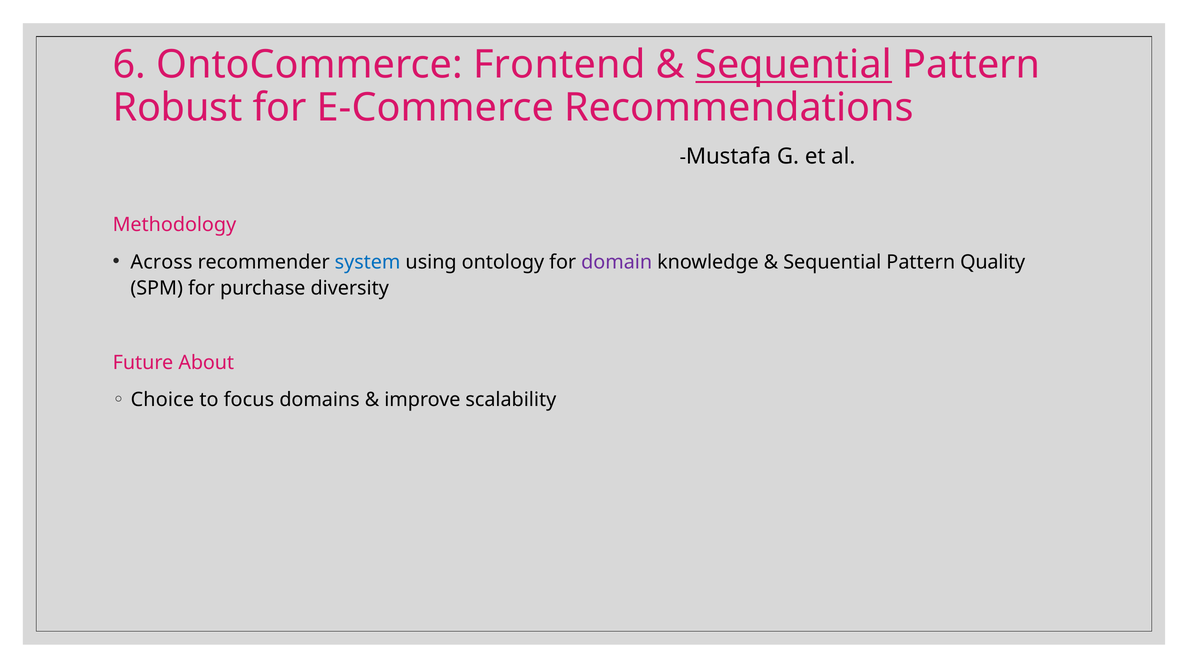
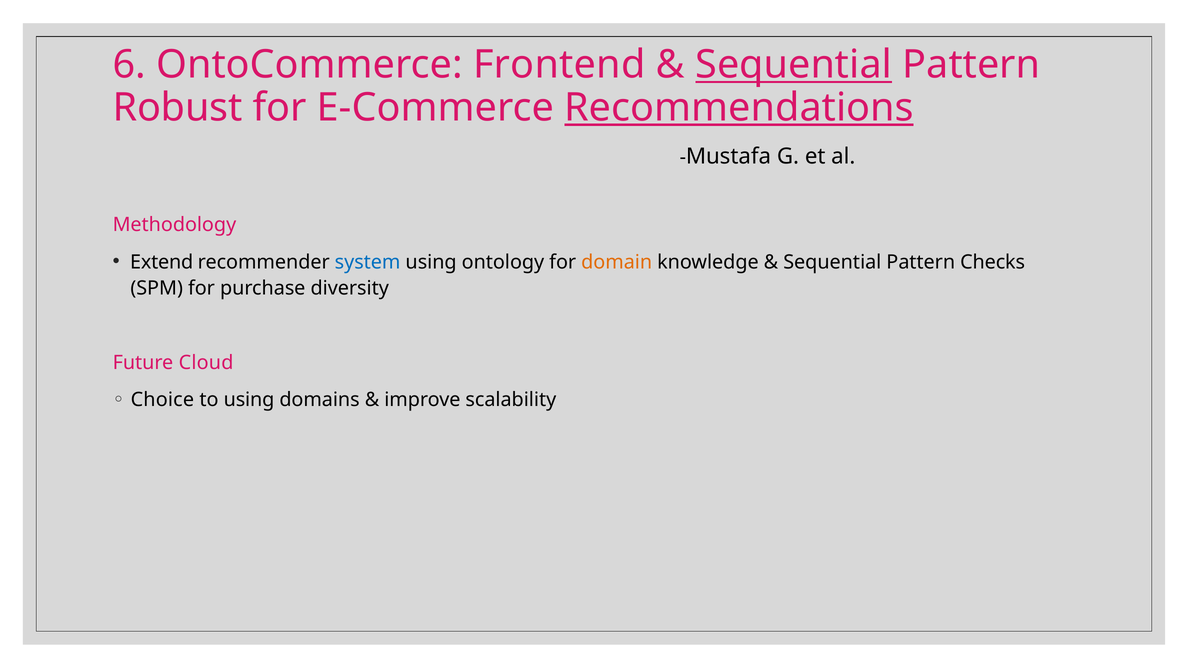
Recommendations underline: none -> present (739, 108)
Across: Across -> Extend (162, 262)
domain colour: purple -> orange (617, 262)
Quality: Quality -> Checks (993, 262)
About: About -> Cloud (206, 363)
to focus: focus -> using (249, 400)
